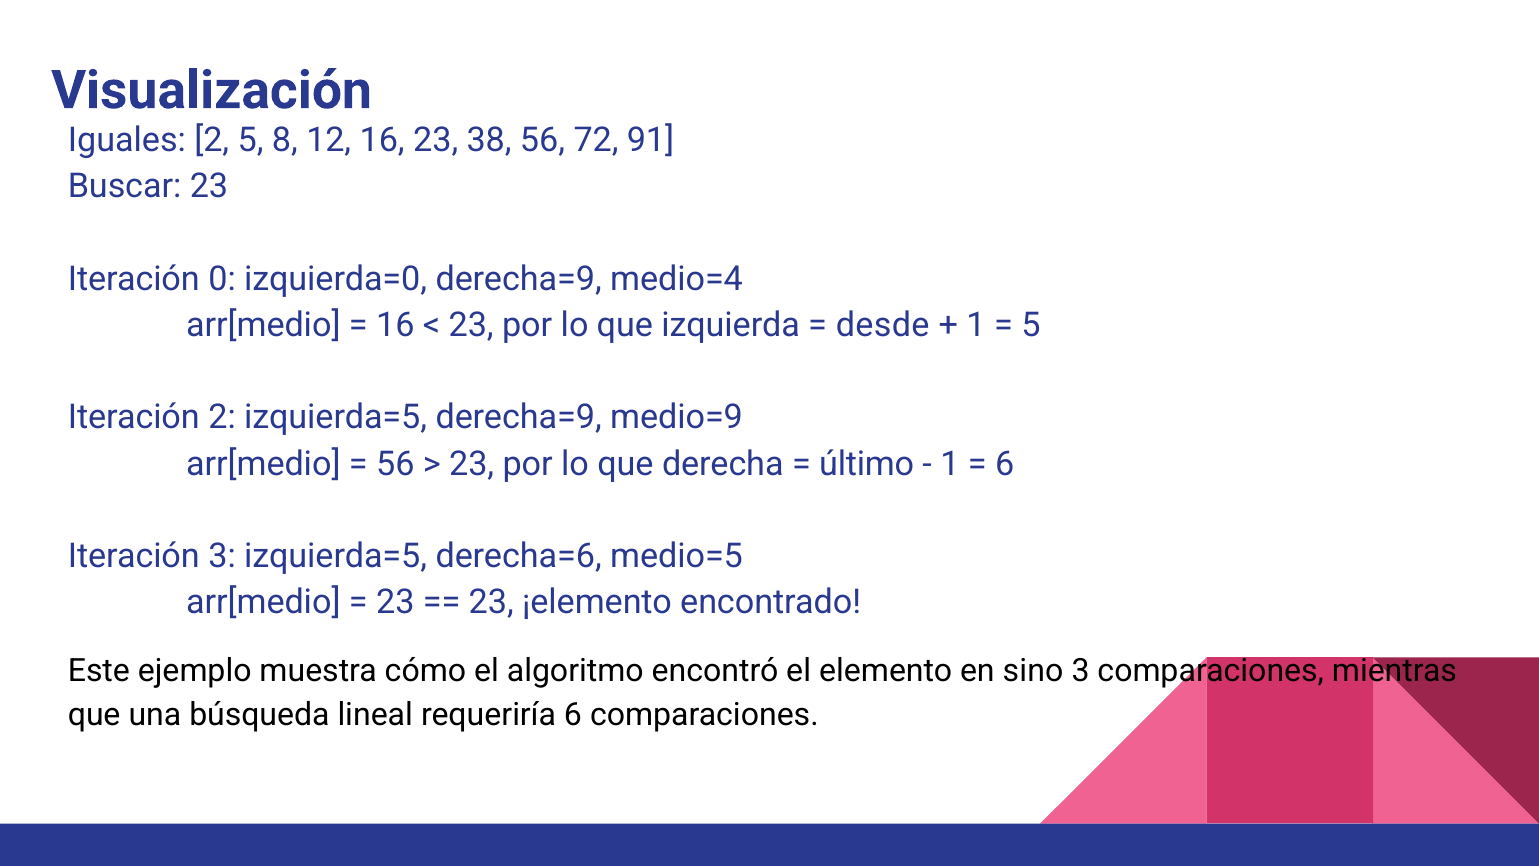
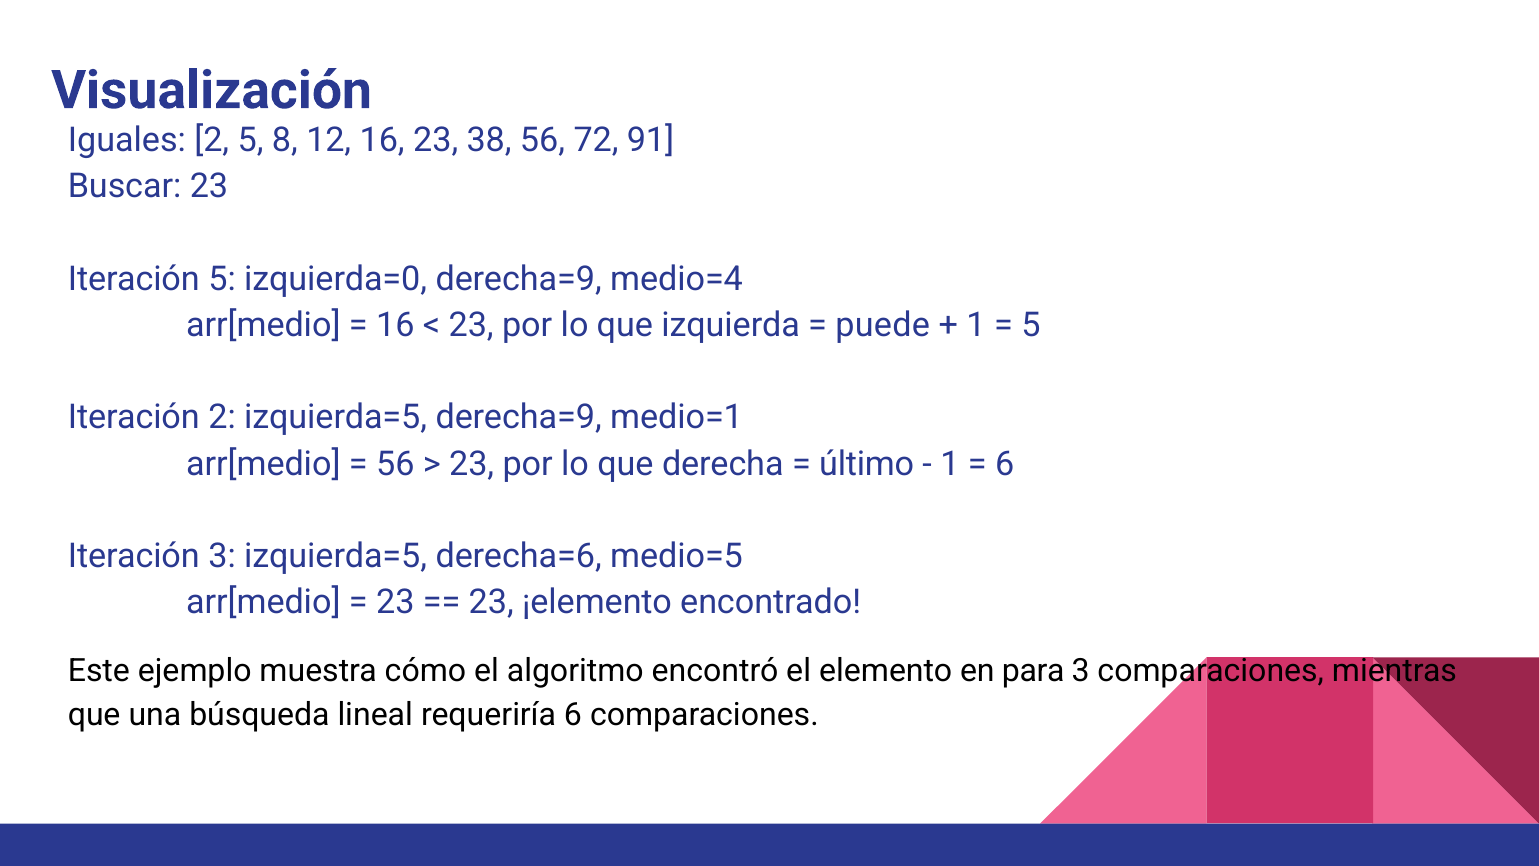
Iteración 0: 0 -> 5 (222, 279)
desde: desde -> puede (883, 325)
medio=9: medio=9 -> medio=1 (677, 417)
sino: sino -> para (1033, 670)
